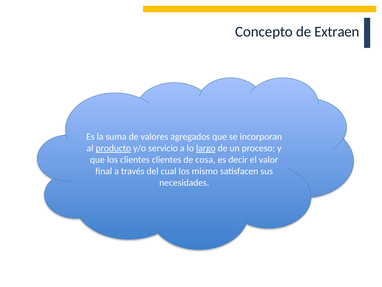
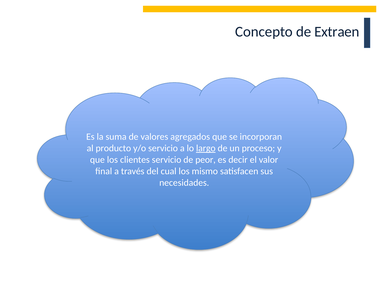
producto underline: present -> none (113, 148)
clientes clientes: clientes -> servicio (167, 159)
cosa: cosa -> peor (205, 159)
